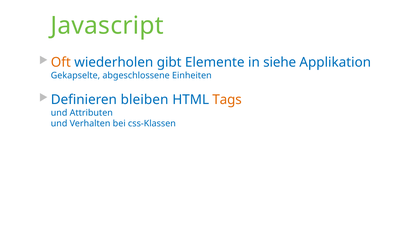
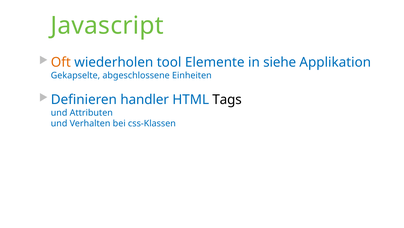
gibt: gibt -> tool (169, 62)
bleiben: bleiben -> handler (145, 99)
Tags colour: orange -> black (227, 99)
